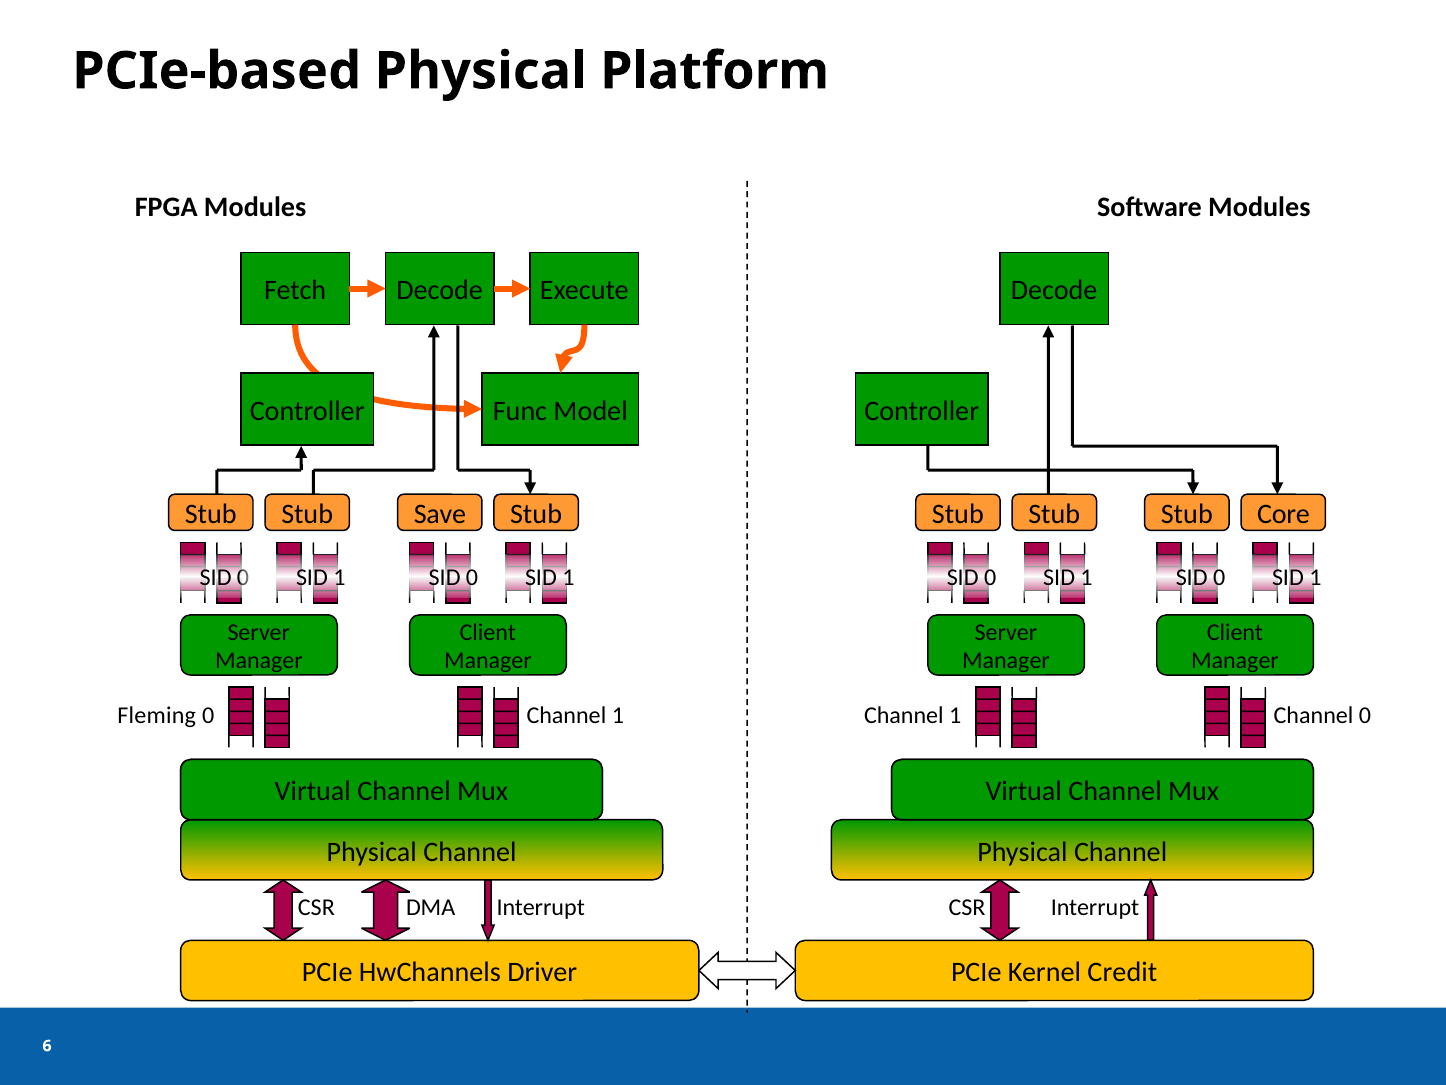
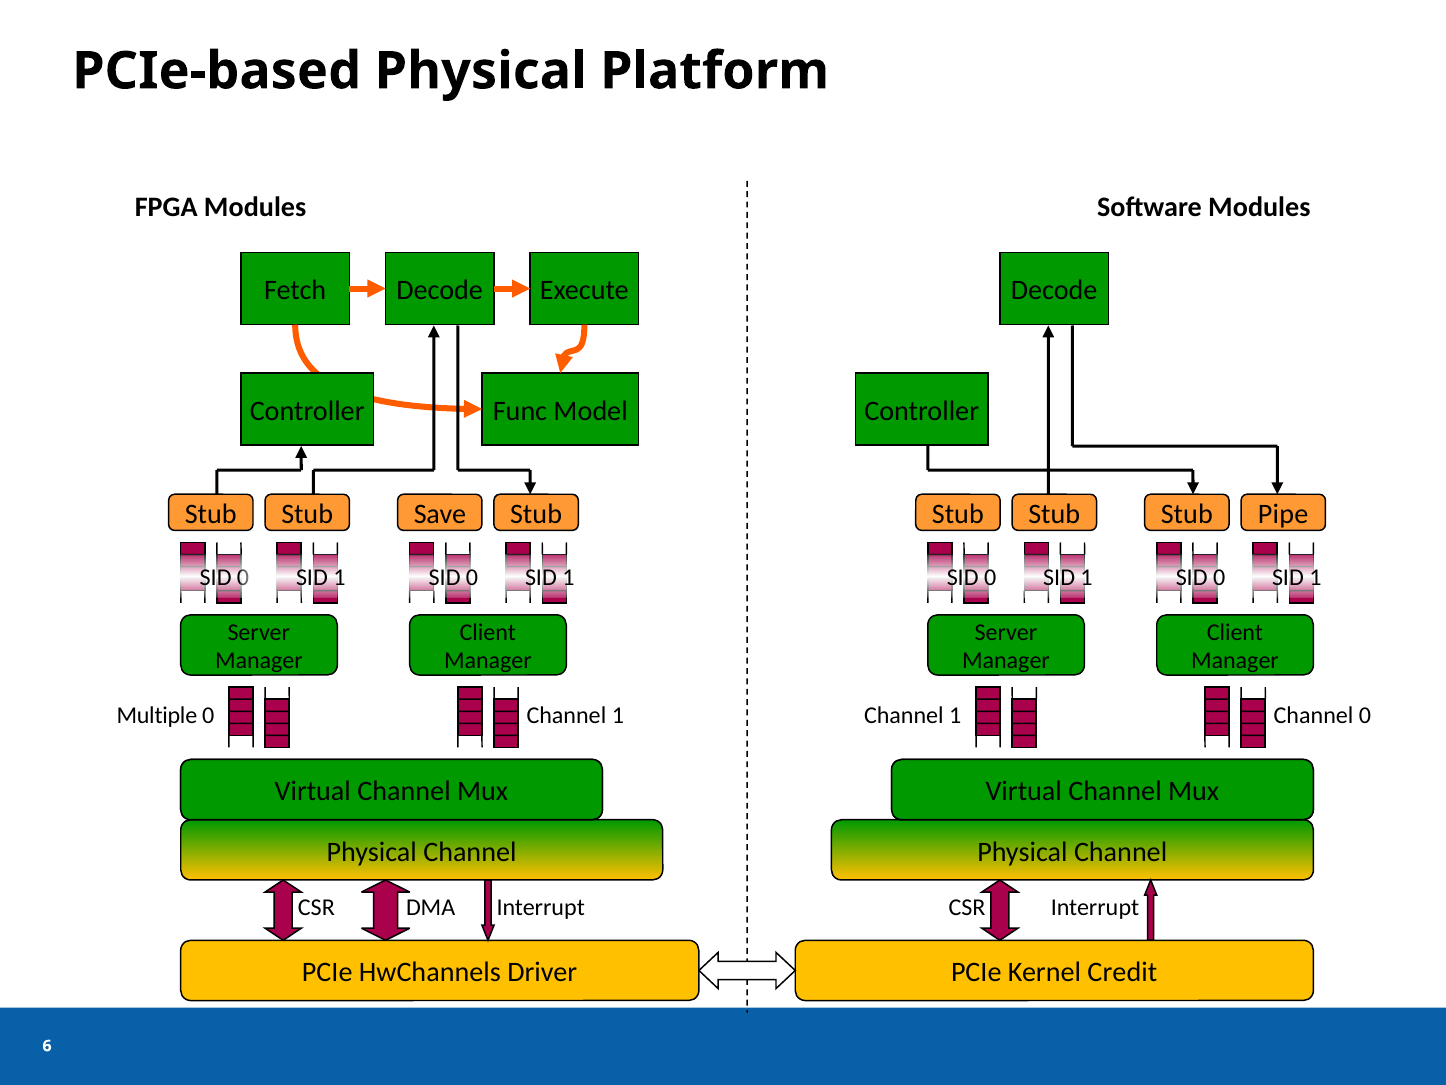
Core: Core -> Pipe (1283, 514)
Fleming: Fleming -> Multiple (157, 715)
